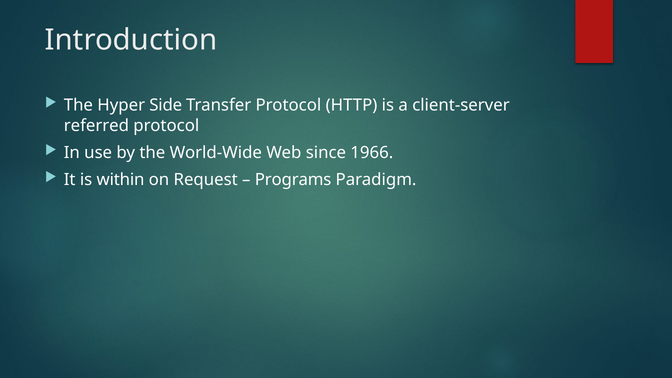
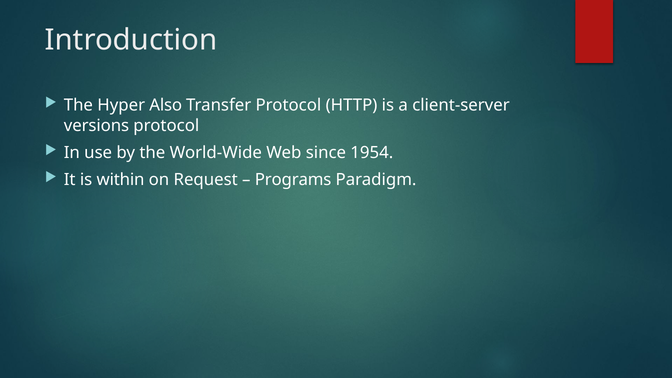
Side: Side -> Also (166, 105)
referred: referred -> versions (96, 125)
1966: 1966 -> 1954 (372, 153)
